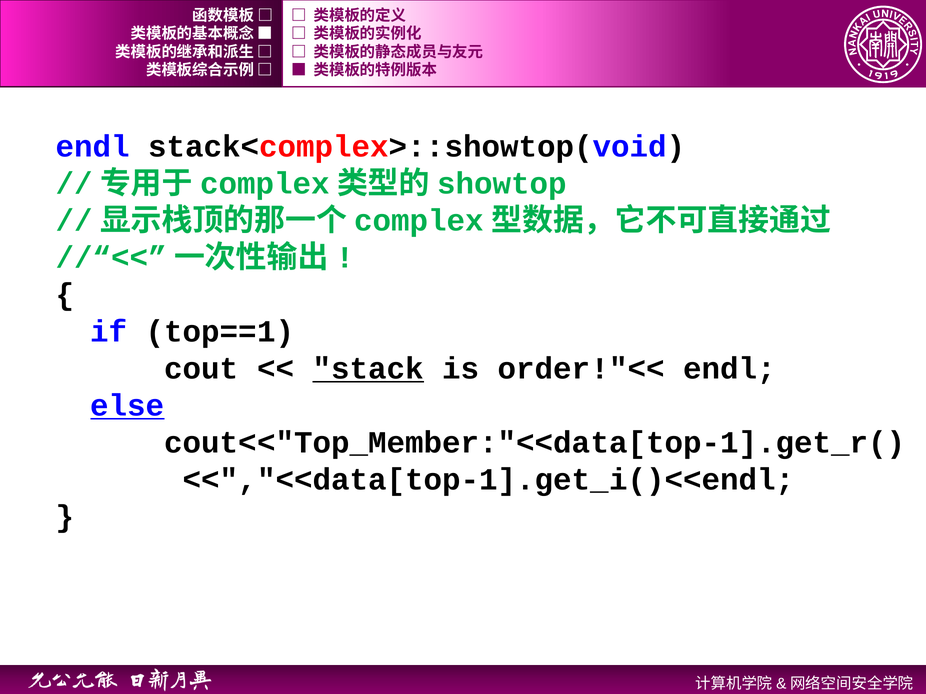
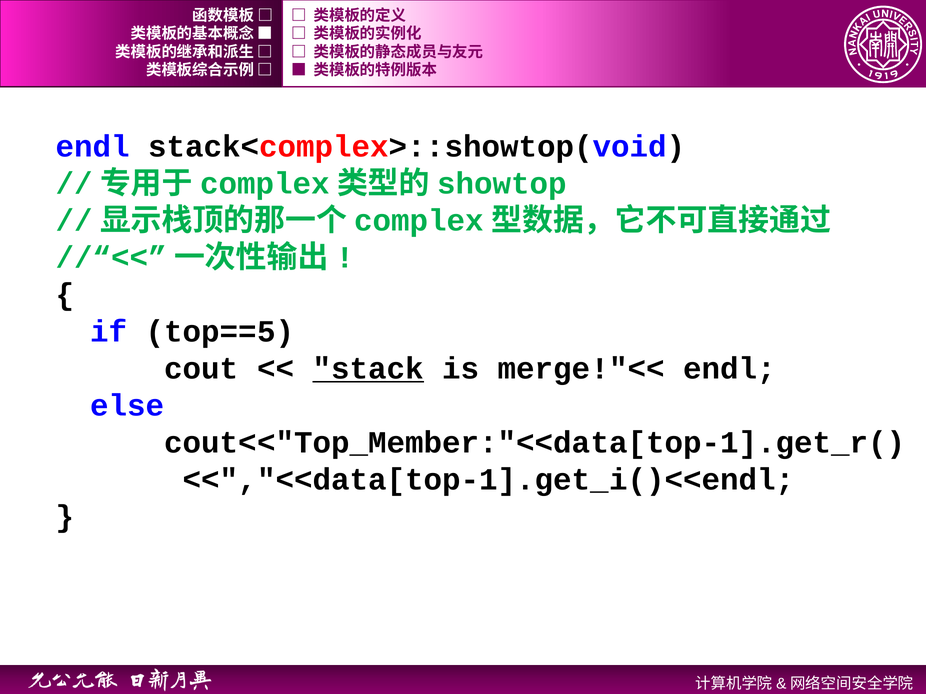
top==1: top==1 -> top==5 (220, 332)
order!"<<: order!"<< -> merge!"<< (581, 369)
else underline: present -> none (127, 406)
